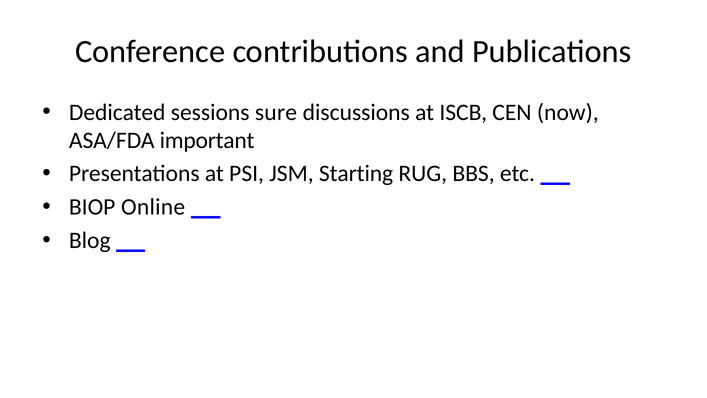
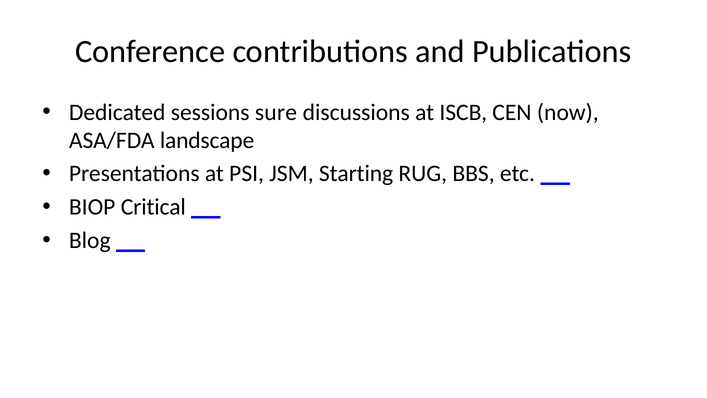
important: important -> landscape (207, 140)
Online: Online -> Critical (153, 207)
